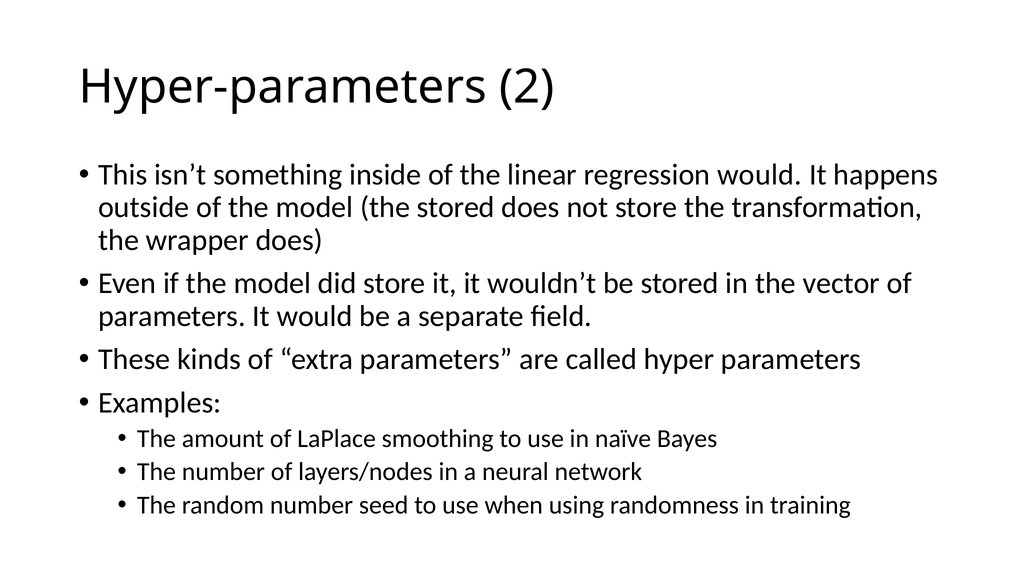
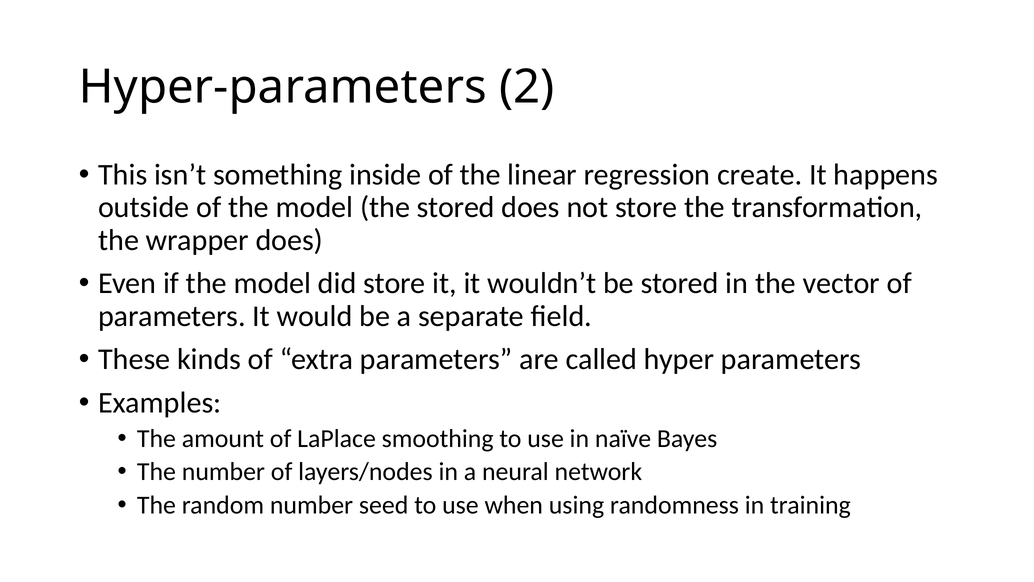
regression would: would -> create (760, 175)
